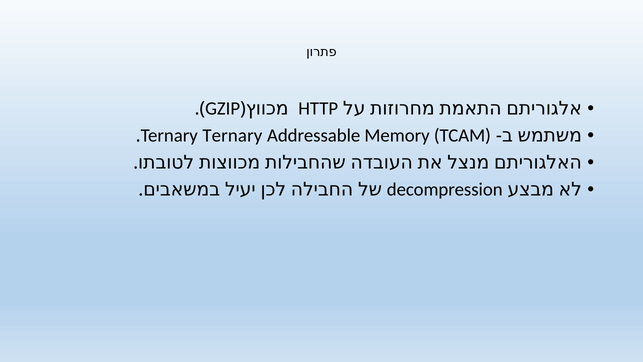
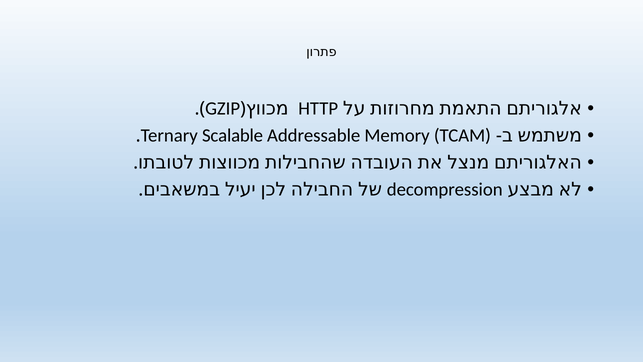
Ternary Ternary: Ternary -> Scalable (233, 136)
